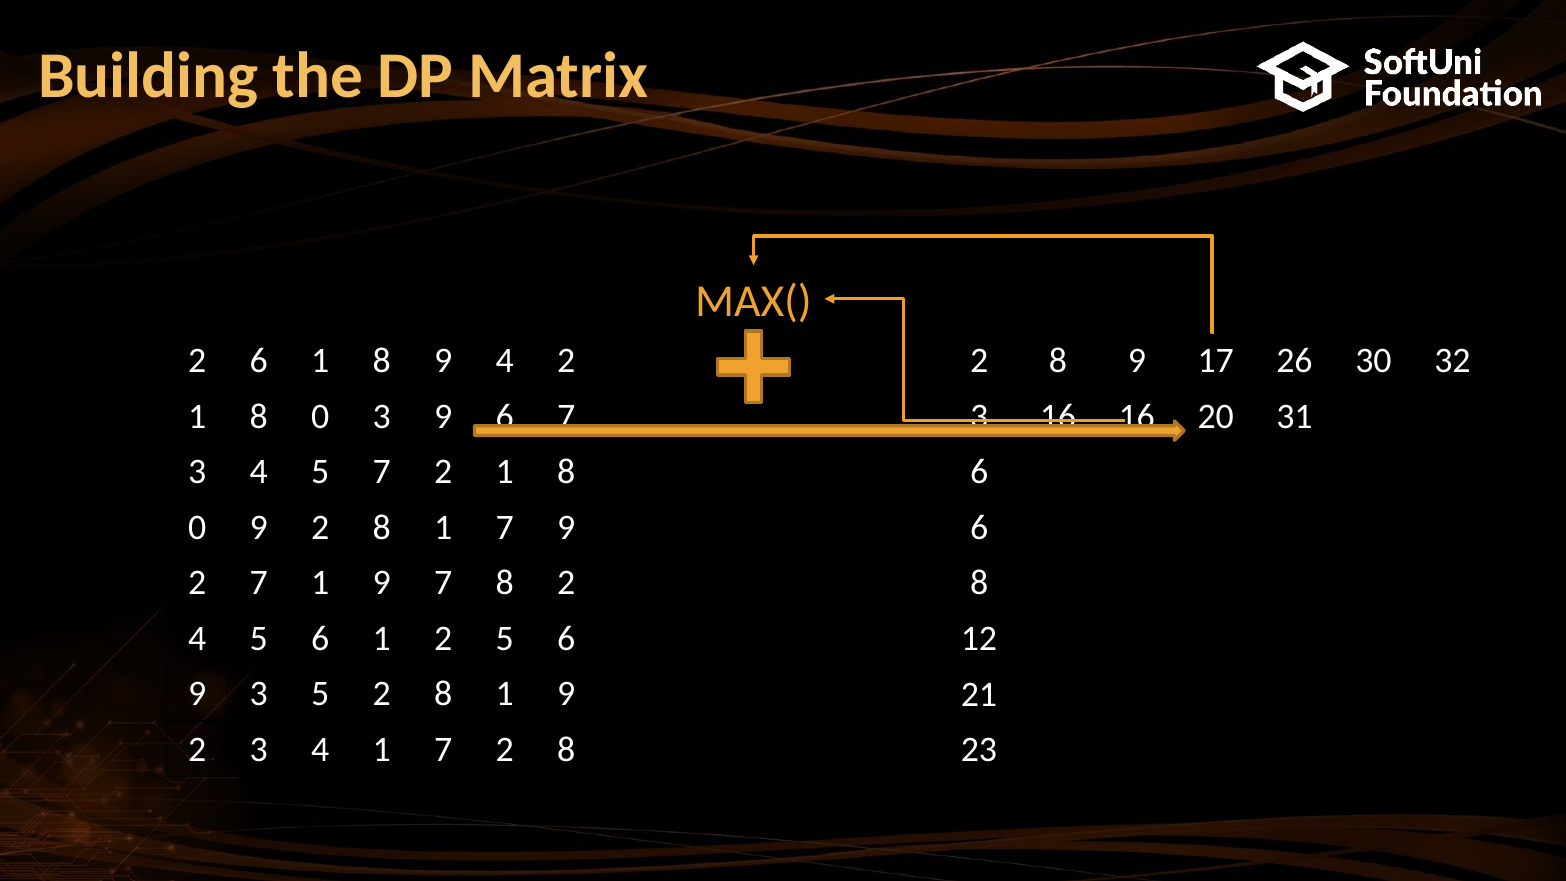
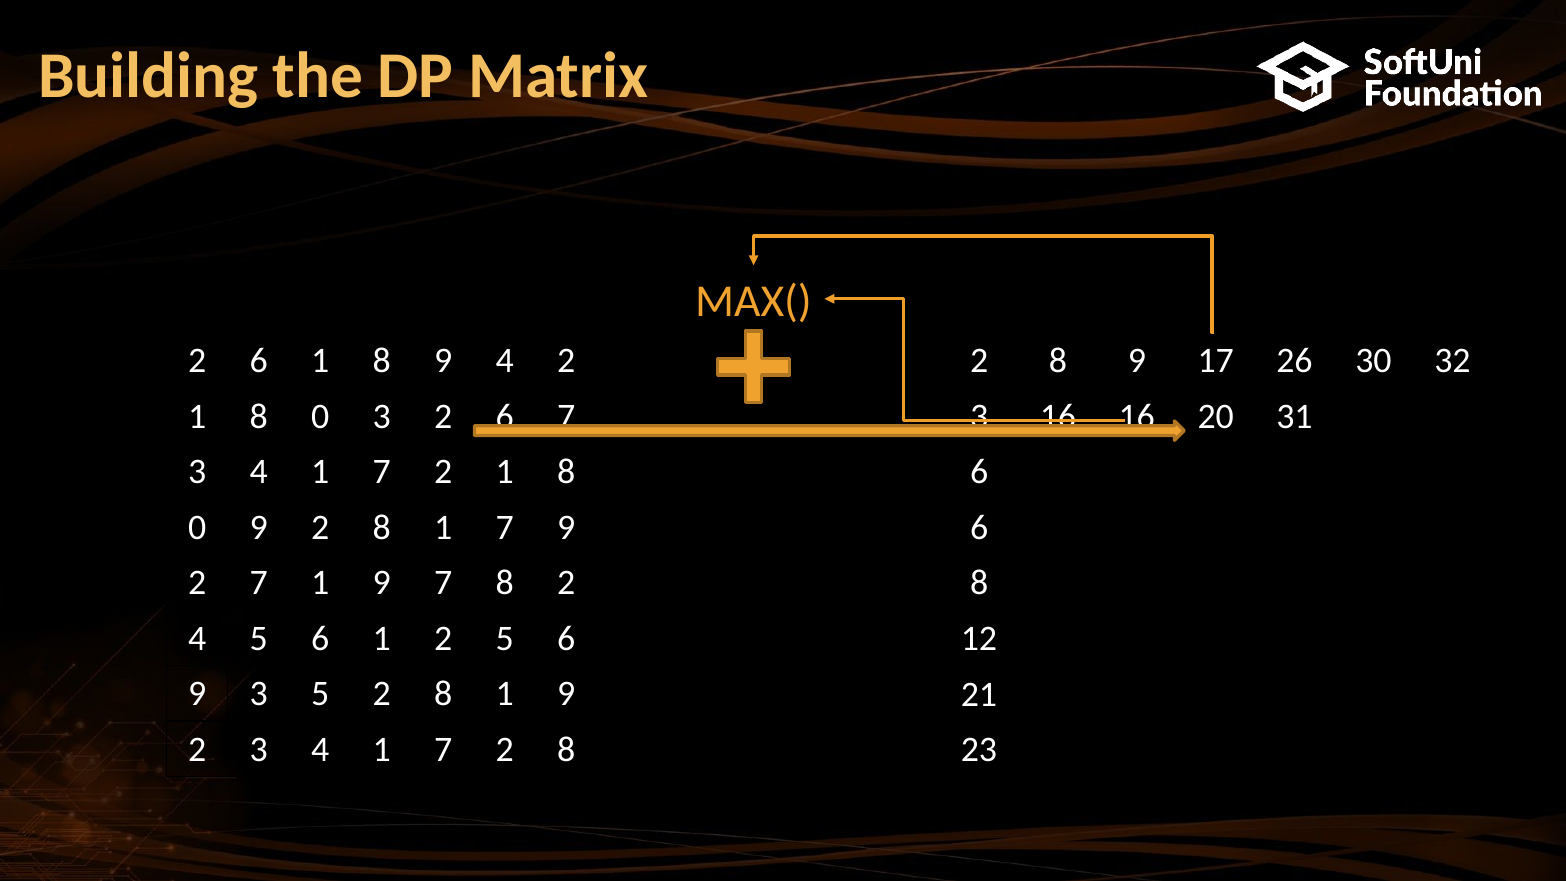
3 9: 9 -> 2 (443, 417)
5: 5 -> 1 (320, 472)
